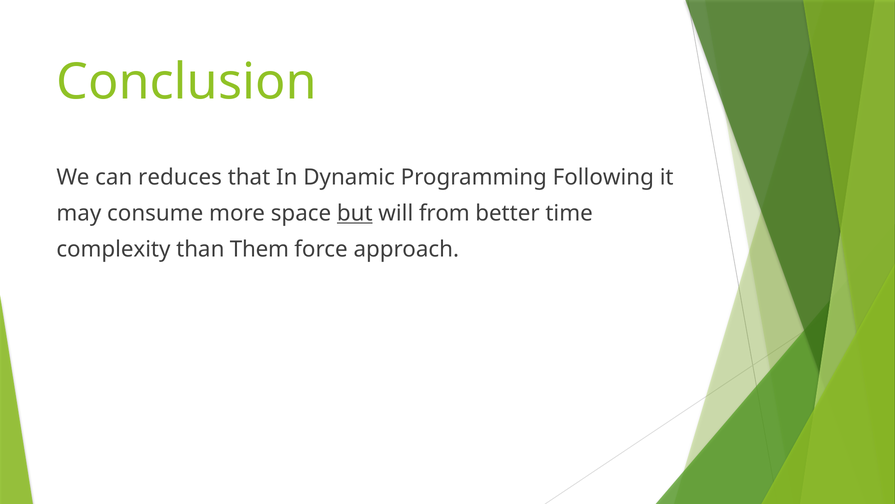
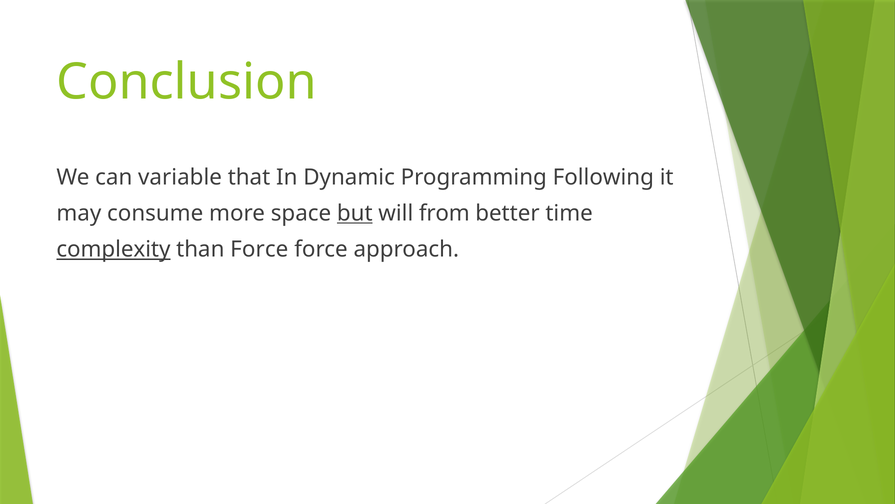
reduces: reduces -> variable (180, 177)
complexity underline: none -> present (113, 249)
than Them: Them -> Force (259, 249)
